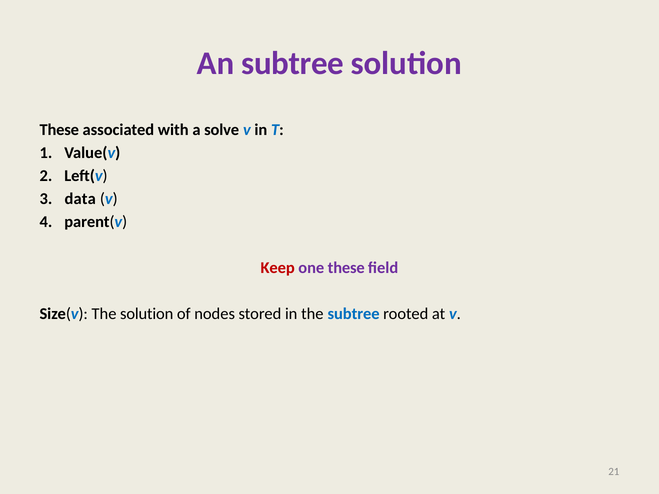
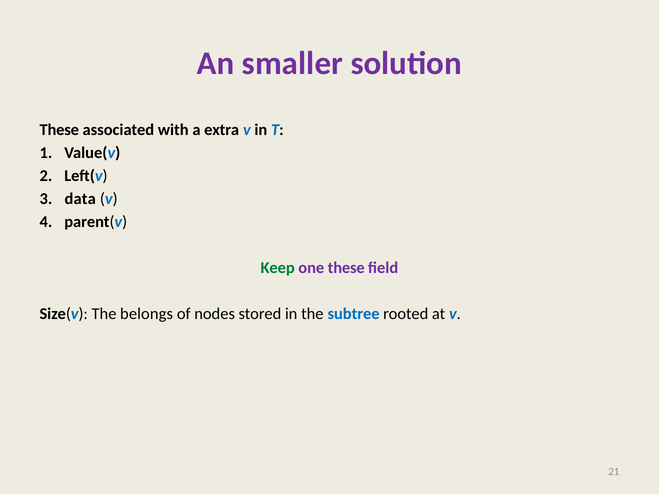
An subtree: subtree -> smaller (292, 63)
solve: solve -> extra (222, 130)
Keep colour: red -> green (278, 268)
The solution: solution -> belongs (147, 314)
